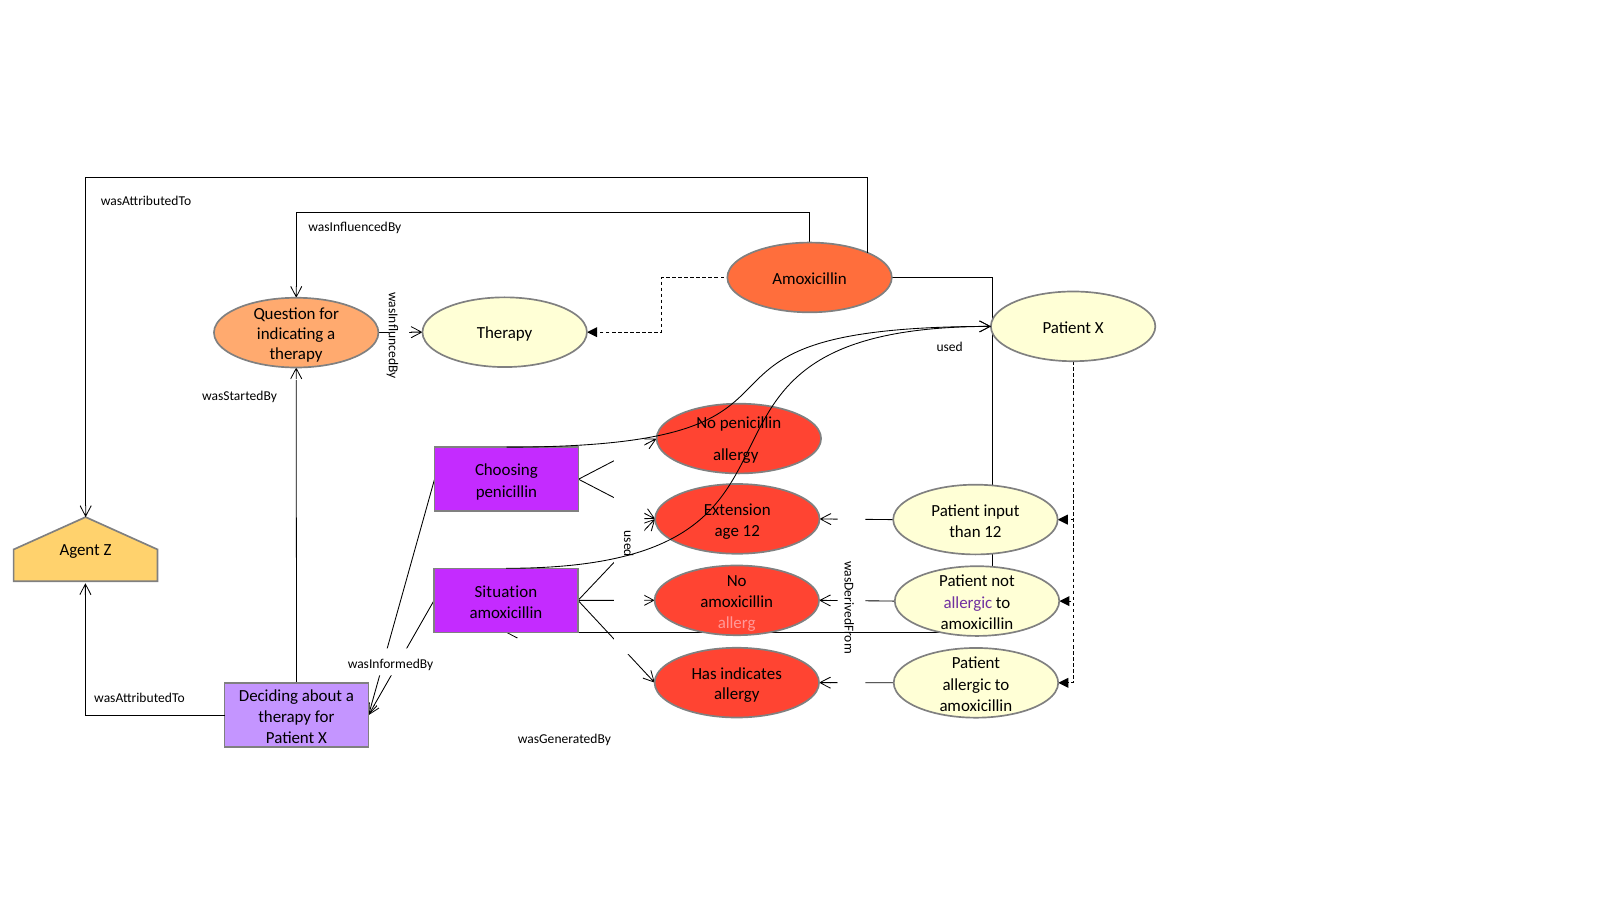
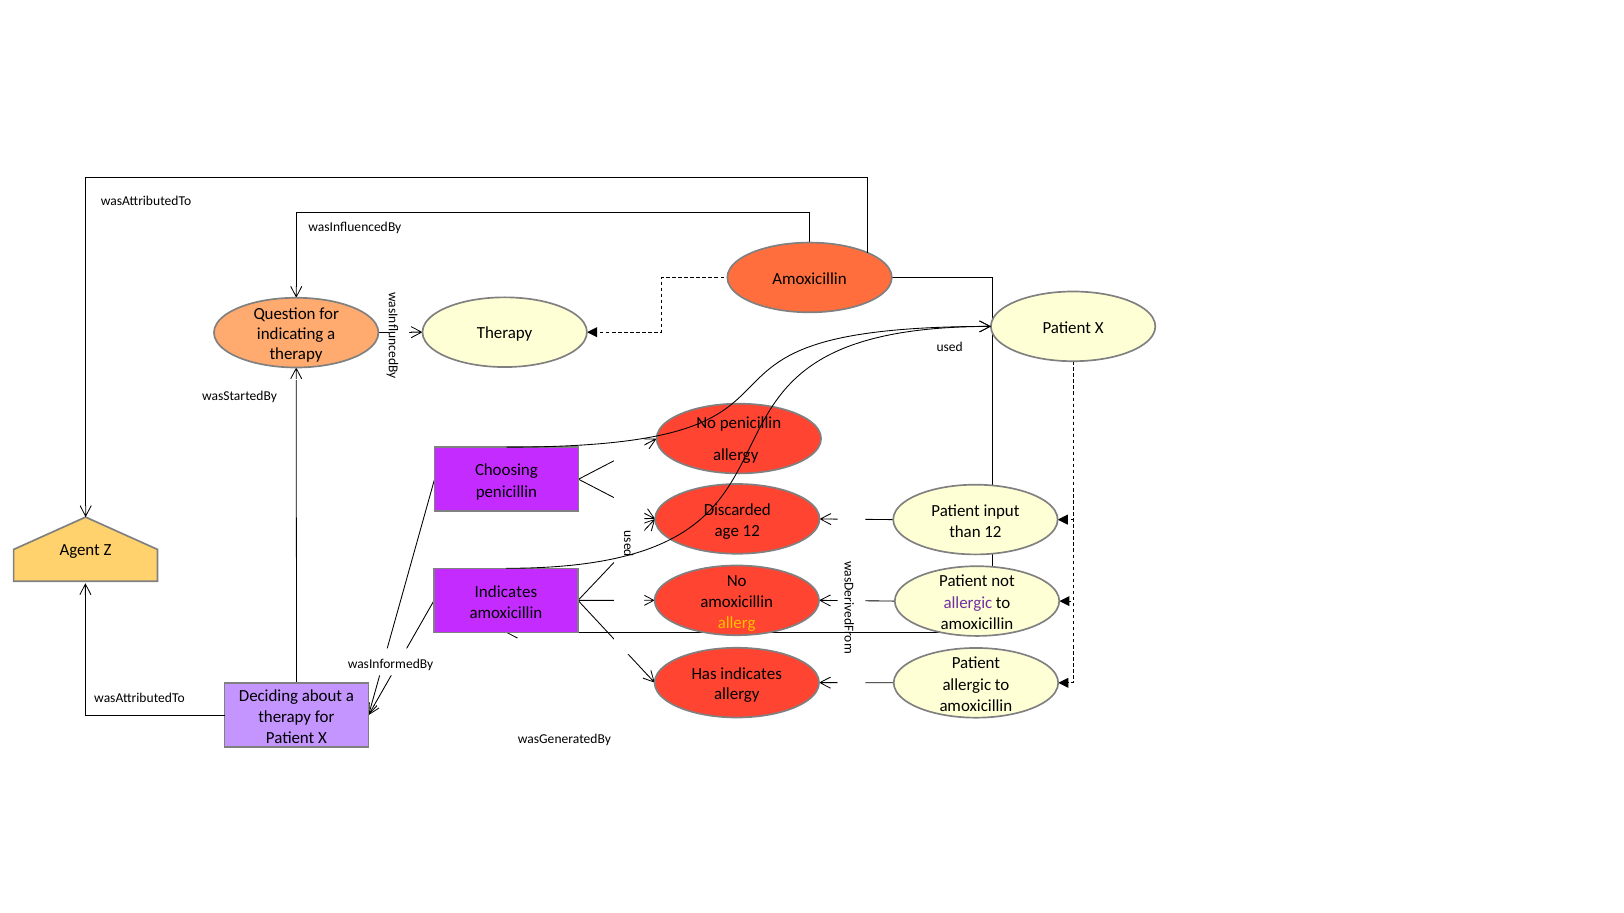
Extension: Extension -> Discarded (737, 510)
Situation: Situation -> Indicates (506, 592)
allerg colour: pink -> yellow (737, 624)
